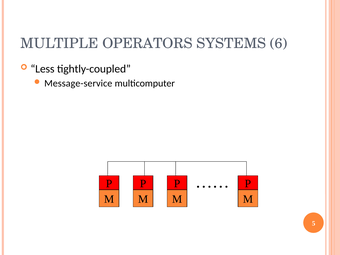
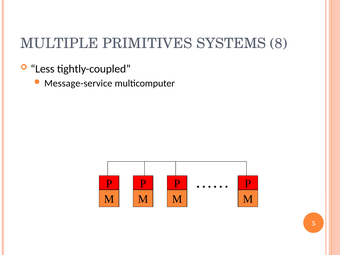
OPERATORS: OPERATORS -> PRIMITIVES (147, 43)
6: 6 -> 8 (279, 43)
